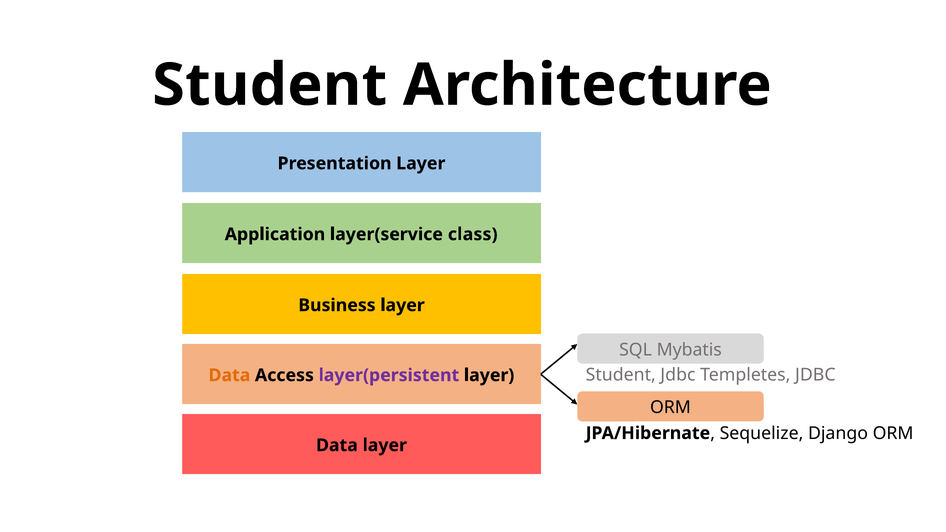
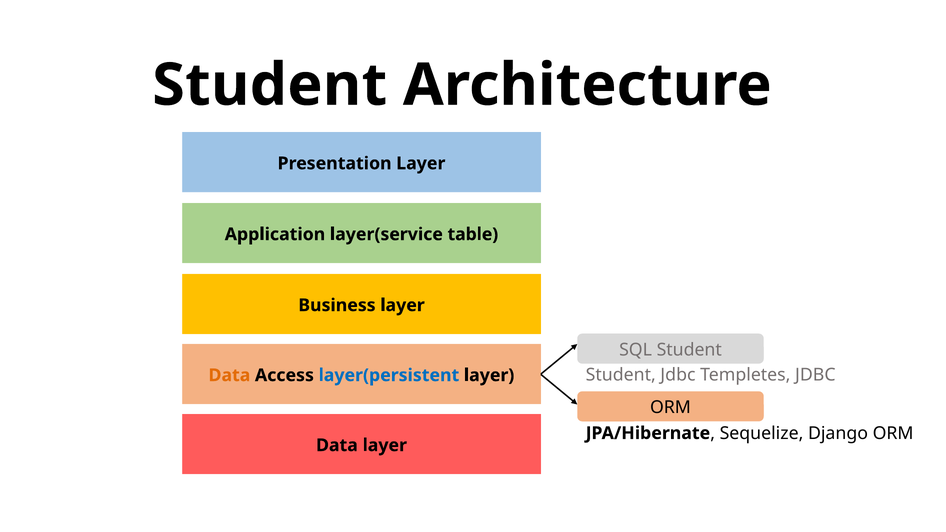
class: class -> table (473, 234)
SQL Mybatis: Mybatis -> Student (689, 350)
layer(persistent colour: purple -> blue (389, 375)
